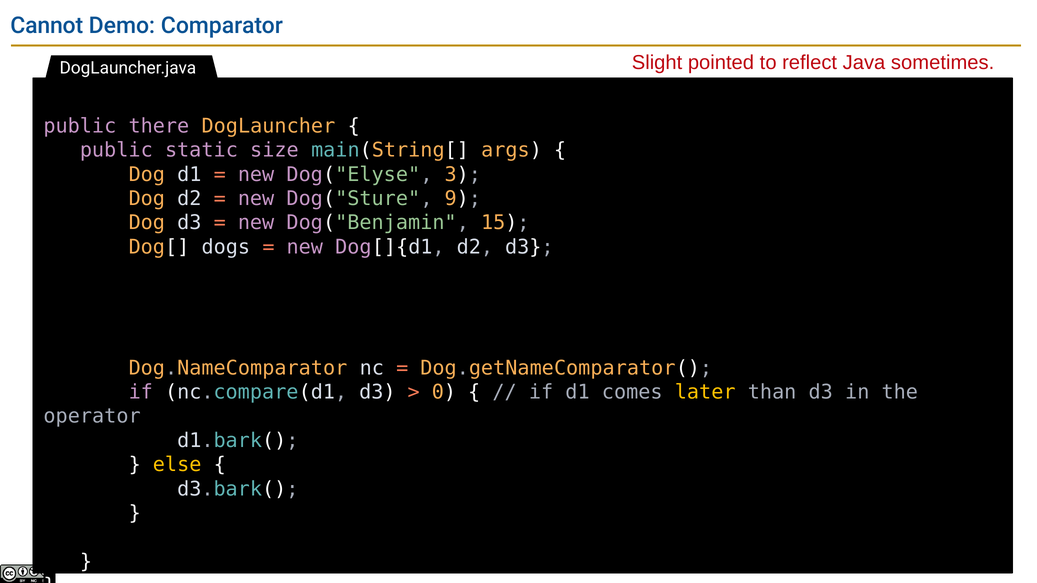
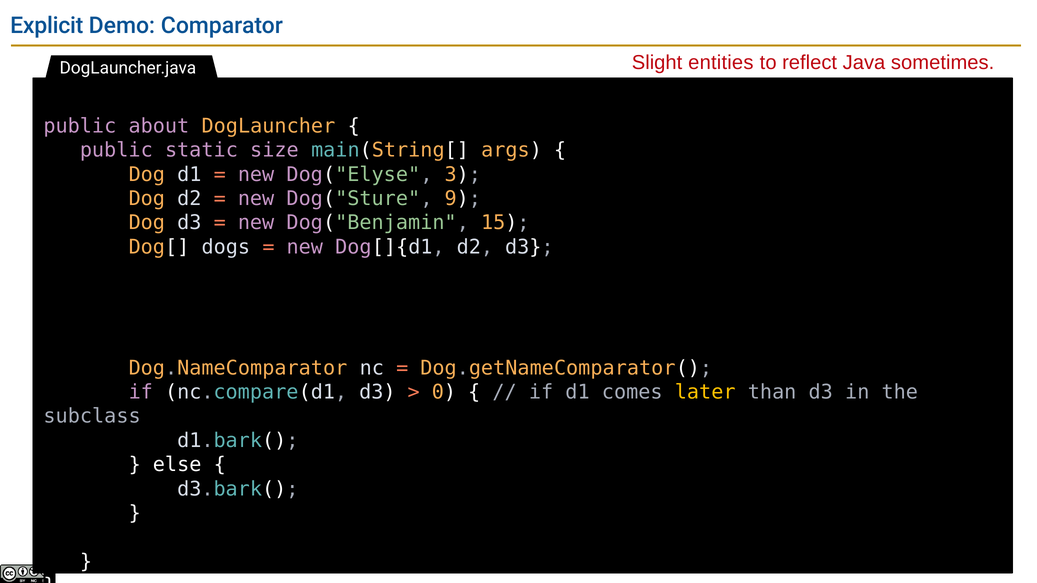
Cannot: Cannot -> Explicit (47, 26)
pointed: pointed -> entities (721, 63)
there: there -> about (159, 126)
operator: operator -> subclass (92, 417)
else colour: yellow -> white (177, 465)
